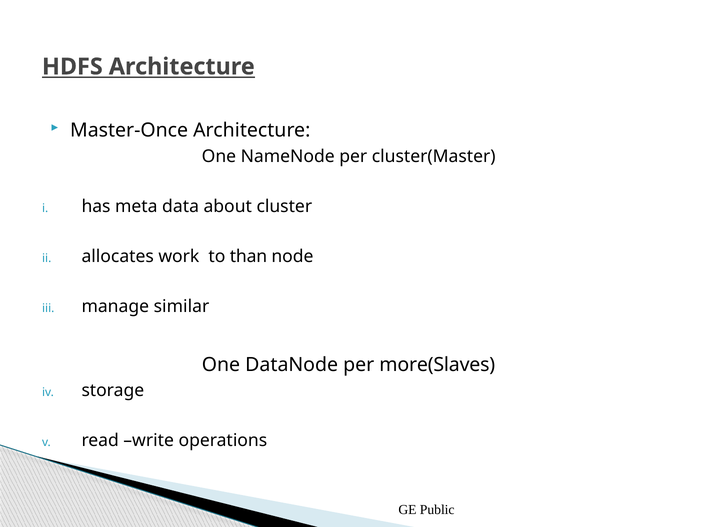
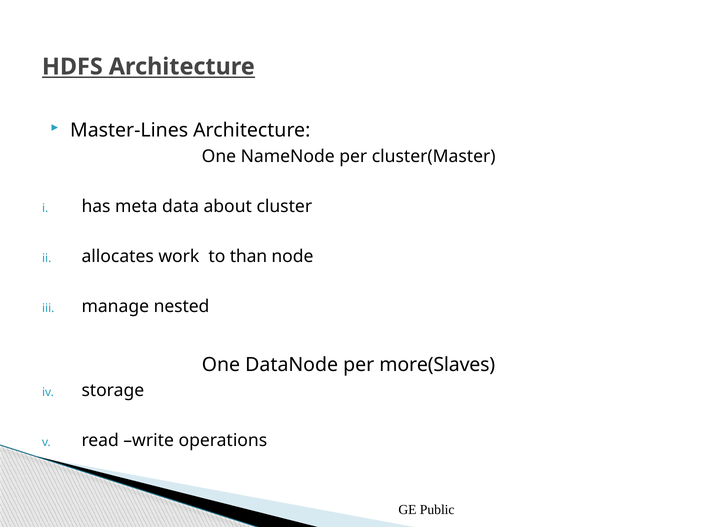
Master-Once: Master-Once -> Master-Lines (129, 130)
similar: similar -> nested (182, 306)
